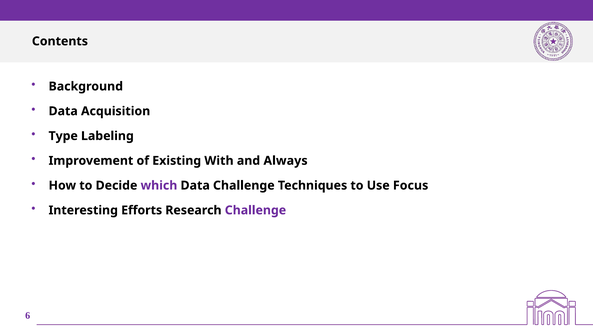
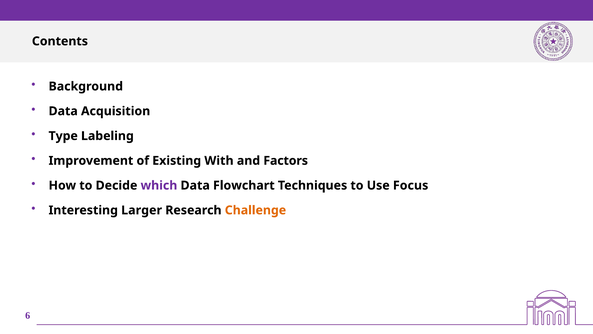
Always: Always -> Factors (286, 160)
Data Challenge: Challenge -> Flowchart (244, 185)
Efforts: Efforts -> Larger (142, 210)
Challenge colour: purple -> orange (255, 210)
